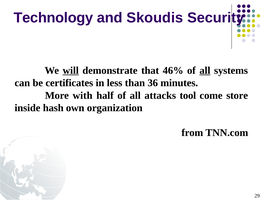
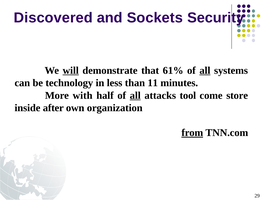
Technology: Technology -> Discovered (53, 18)
Skoudis: Skoudis -> Sockets (155, 18)
46%: 46% -> 61% (173, 70)
certificates: certificates -> technology (69, 83)
36: 36 -> 11 (153, 83)
all underline: none -> present (135, 95)
hash: hash -> after (53, 108)
from underline: none -> present (192, 132)
